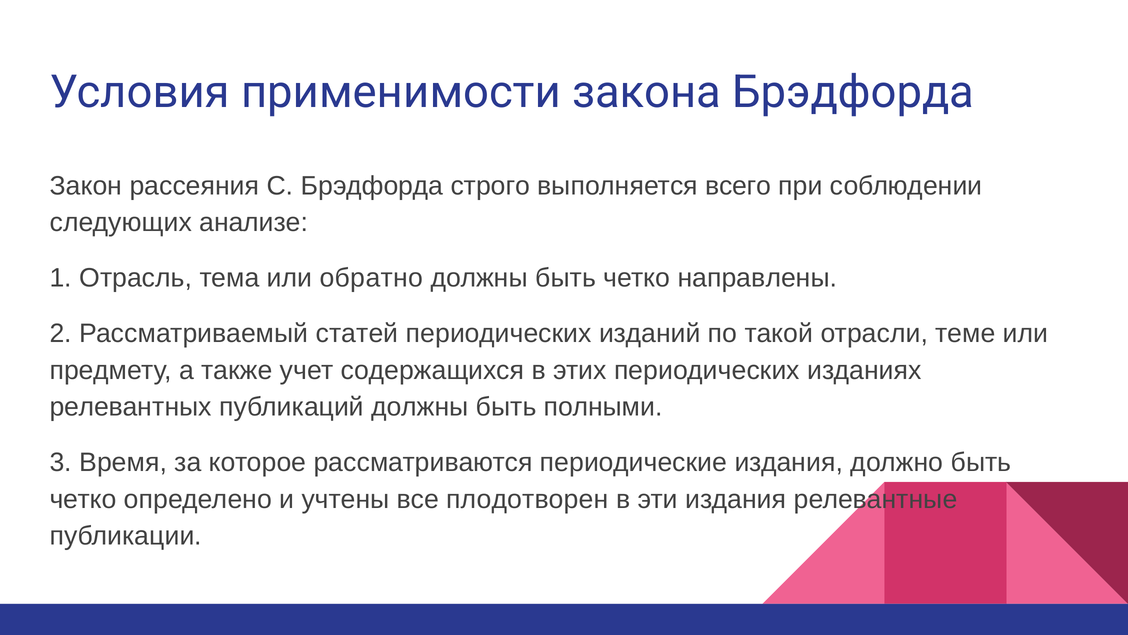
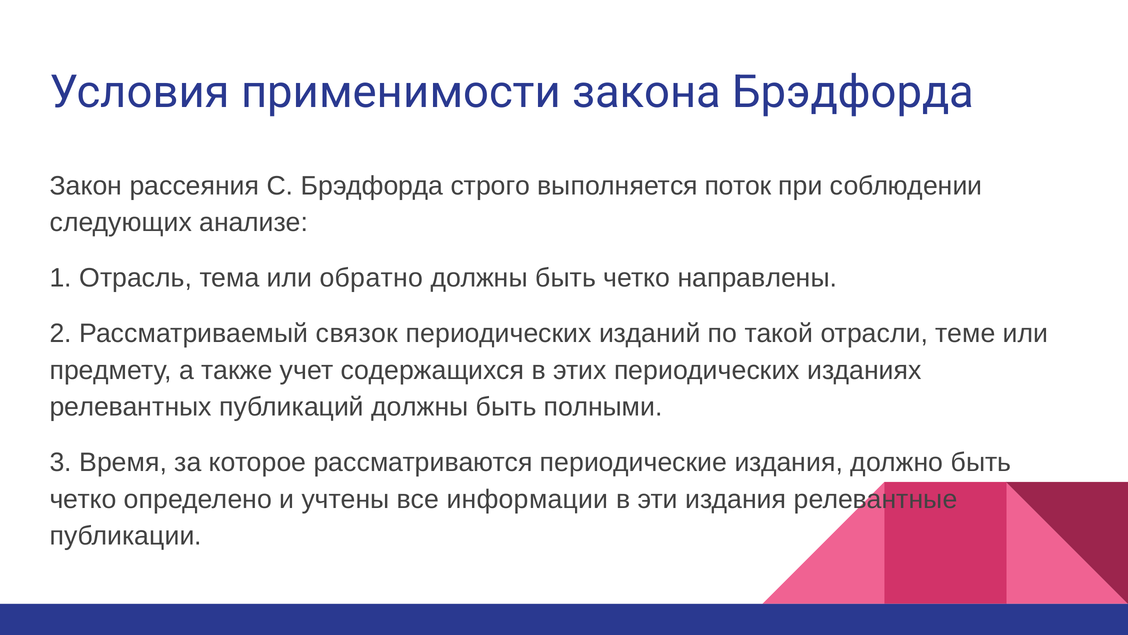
всего: всего -> поток (738, 186)
статей: статей -> связок (357, 333)
плодотворен: плодотворен -> информации (527, 499)
